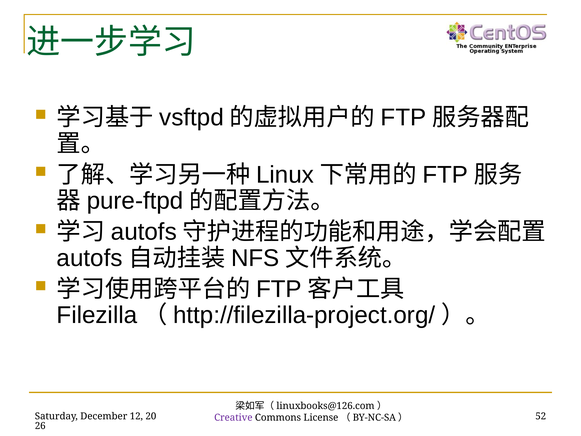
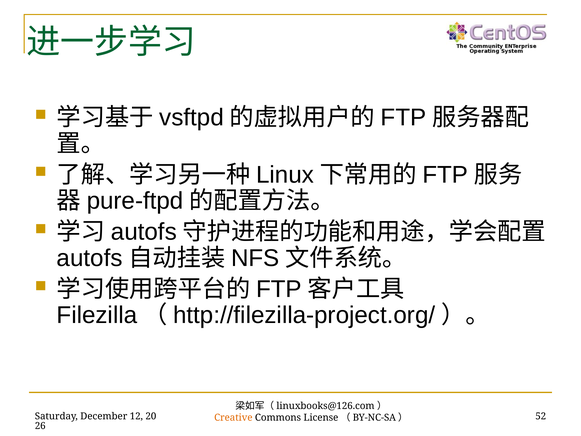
Creative colour: purple -> orange (233, 417)
